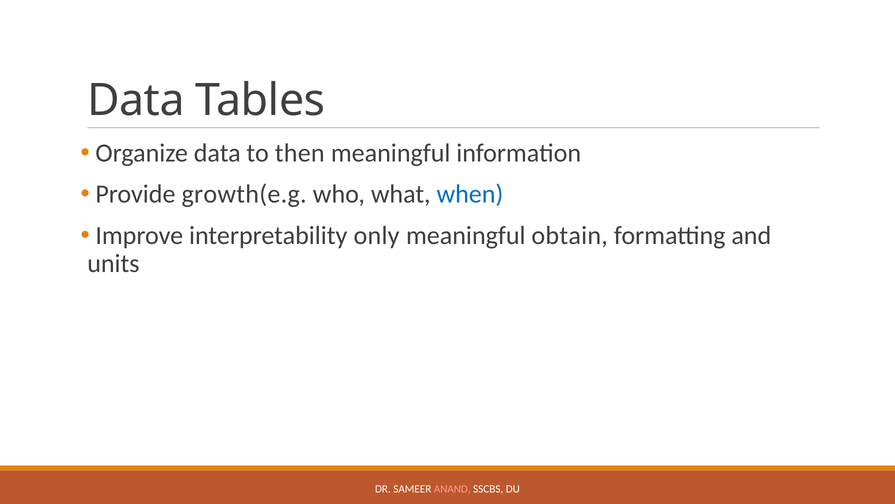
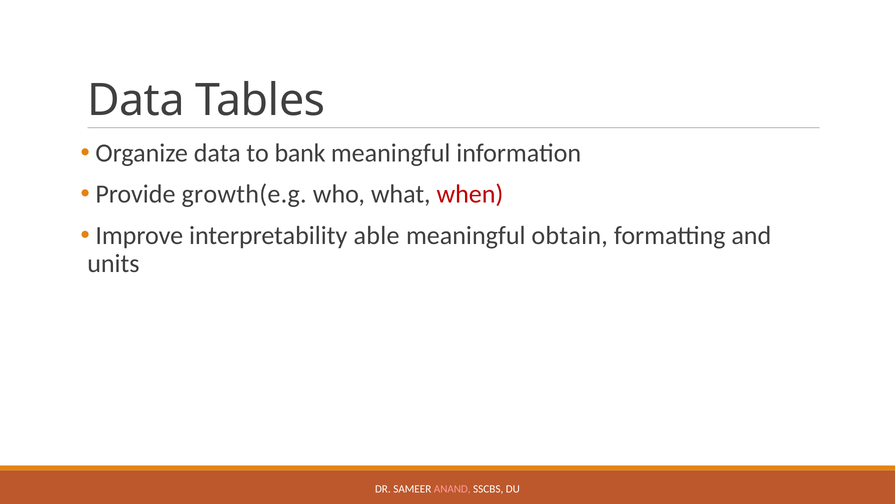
then: then -> bank (300, 153)
when colour: blue -> red (470, 194)
only: only -> able (377, 235)
